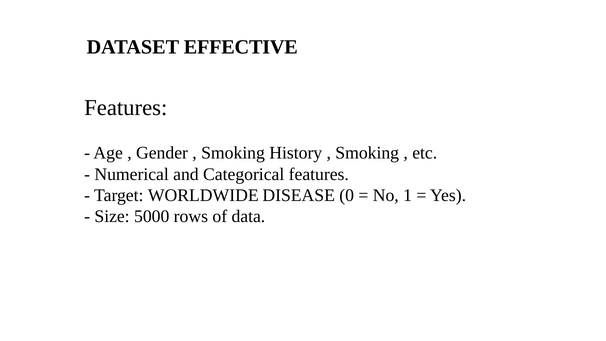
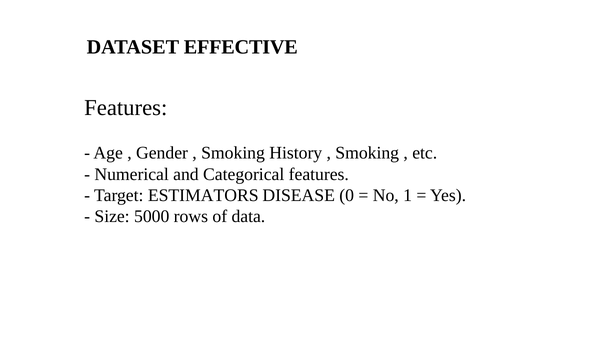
WORLDWIDE: WORLDWIDE -> ESTIMATORS (203, 195)
